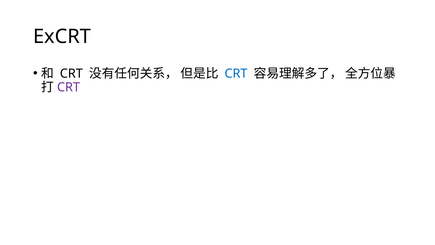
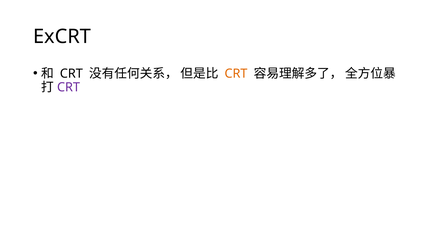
CRT colour: blue -> orange (236, 74)
